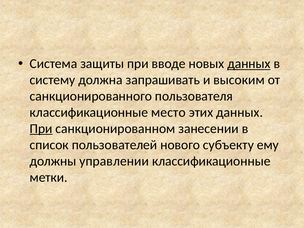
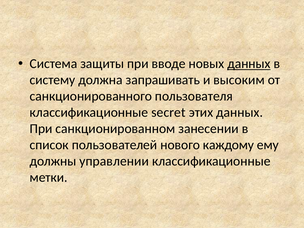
место: место -> secret (168, 112)
При underline: present -> none (41, 129)
субъекту: субъекту -> каждому (229, 145)
